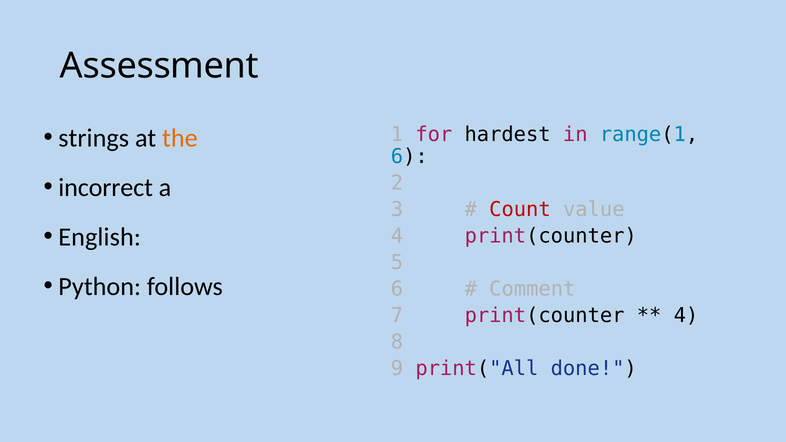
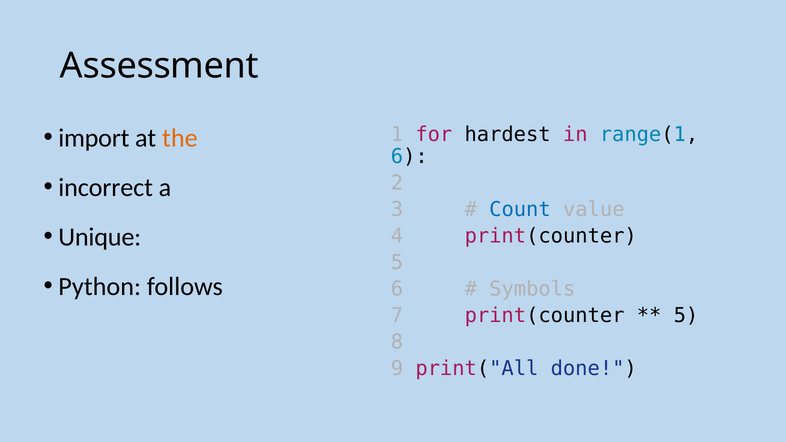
strings: strings -> import (94, 138)
Count colour: red -> blue (520, 209)
English: English -> Unique (100, 237)
Comment: Comment -> Symbols (532, 289)
4: 4 -> 5 (686, 315)
